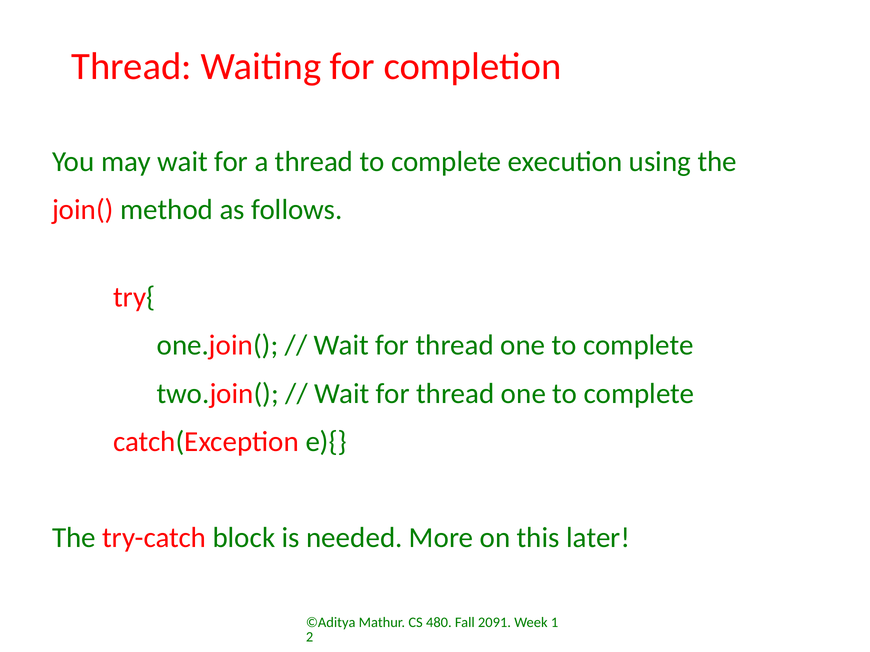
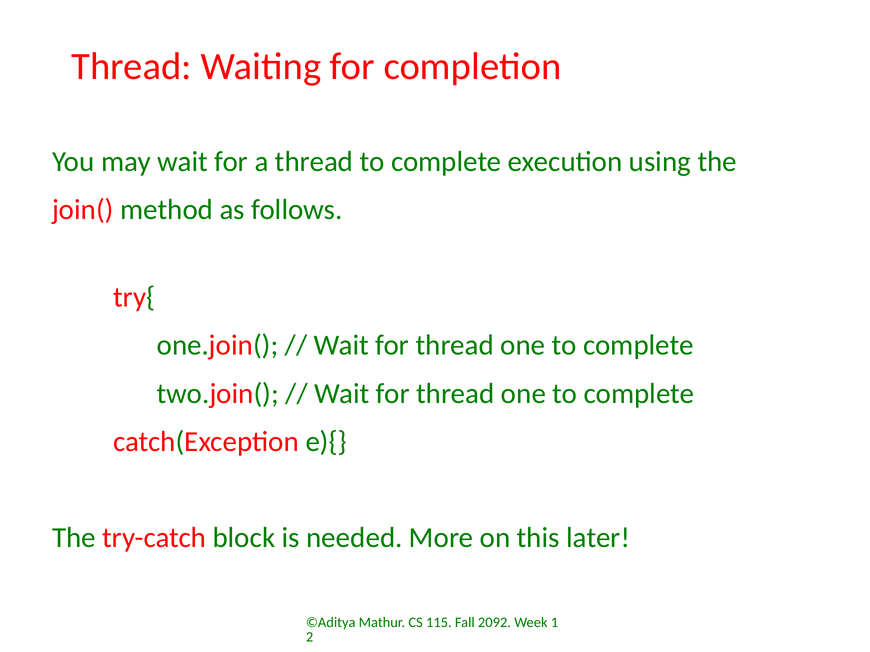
480: 480 -> 115 (439, 623)
2091: 2091 -> 2092 (495, 623)
